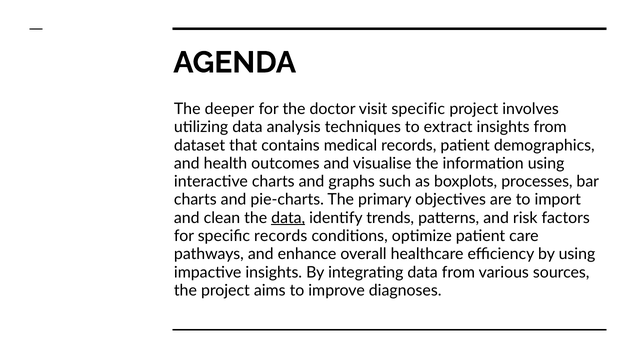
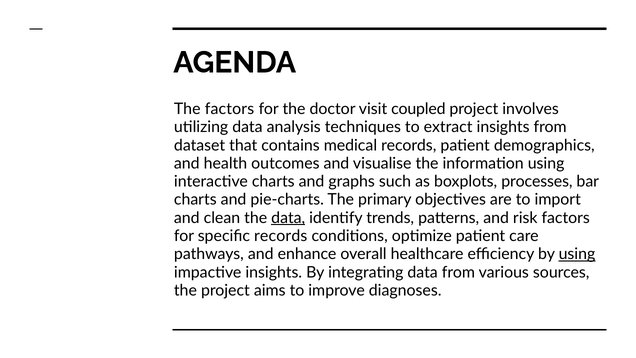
The deeper: deeper -> factors (229, 109)
visit specific: specific -> coupled (418, 109)
using underline: none -> present (577, 254)
